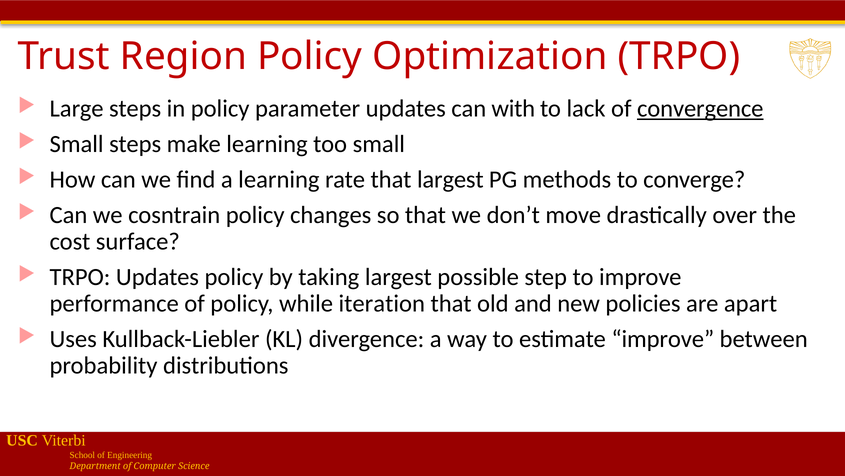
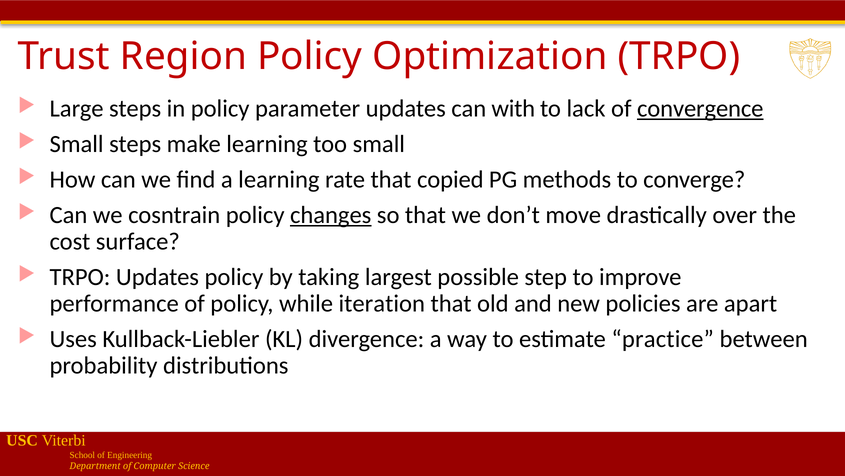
that largest: largest -> copied (450, 179)
changes underline: none -> present (331, 215)
estimate improve: improve -> practice (663, 339)
